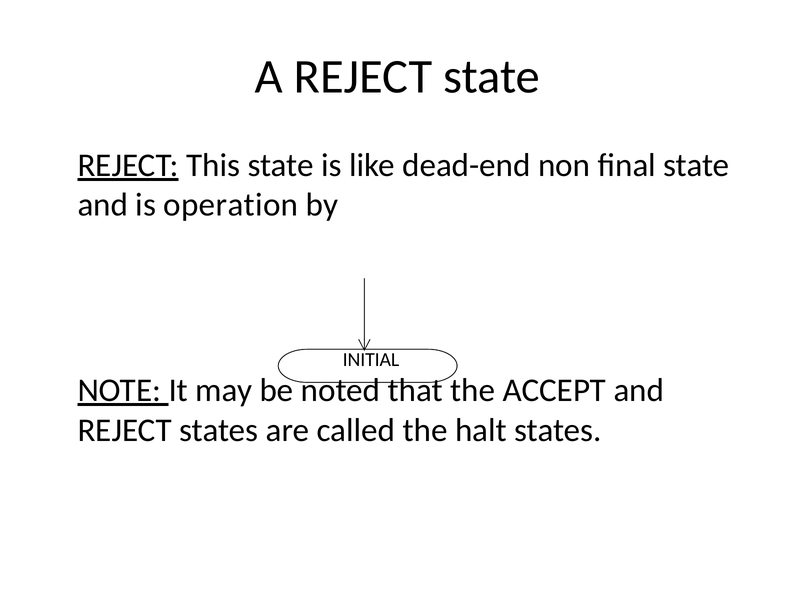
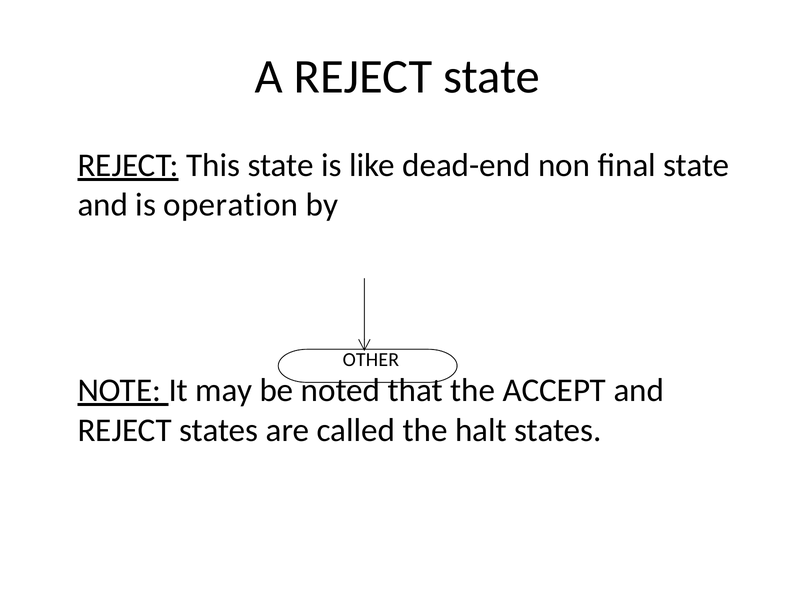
INITIAL: INITIAL -> OTHER (371, 360)
